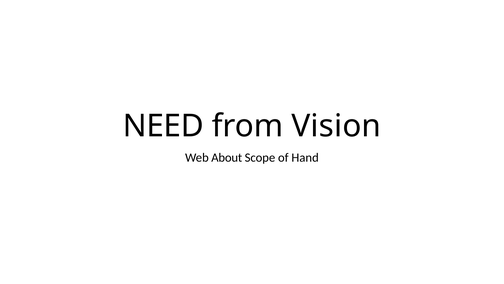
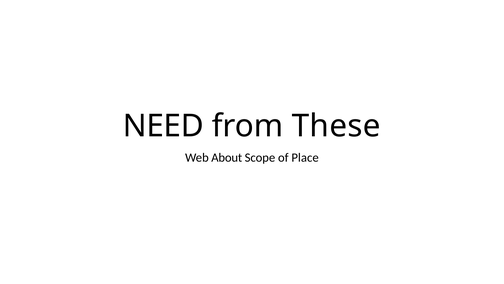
Vision: Vision -> These (336, 126)
Hand: Hand -> Place (305, 158)
